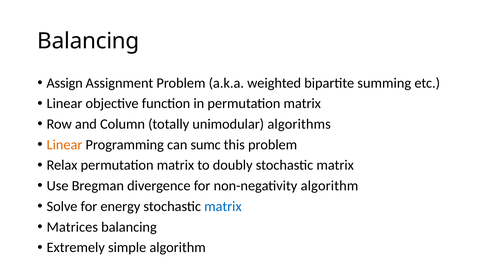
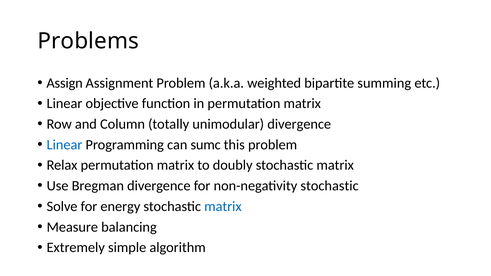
Balancing: Balancing -> Problems (88, 41)
unimodular algorithms: algorithms -> divergence (299, 124)
Linear colour: orange -> blue (65, 145)
non-negativity algorithm: algorithm -> stochastic (330, 186)
Matrices: Matrices -> Measure (72, 227)
